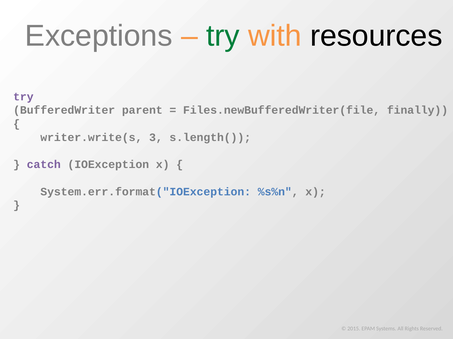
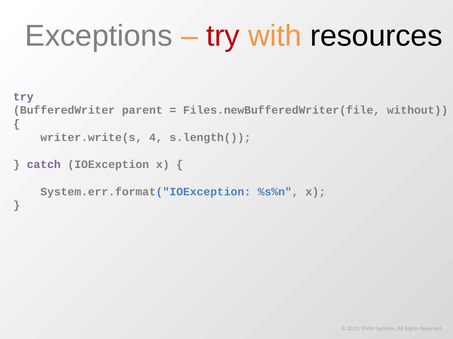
try colour: green -> red (223, 36)
finally: finally -> without (417, 110)
3: 3 -> 4 (156, 138)
